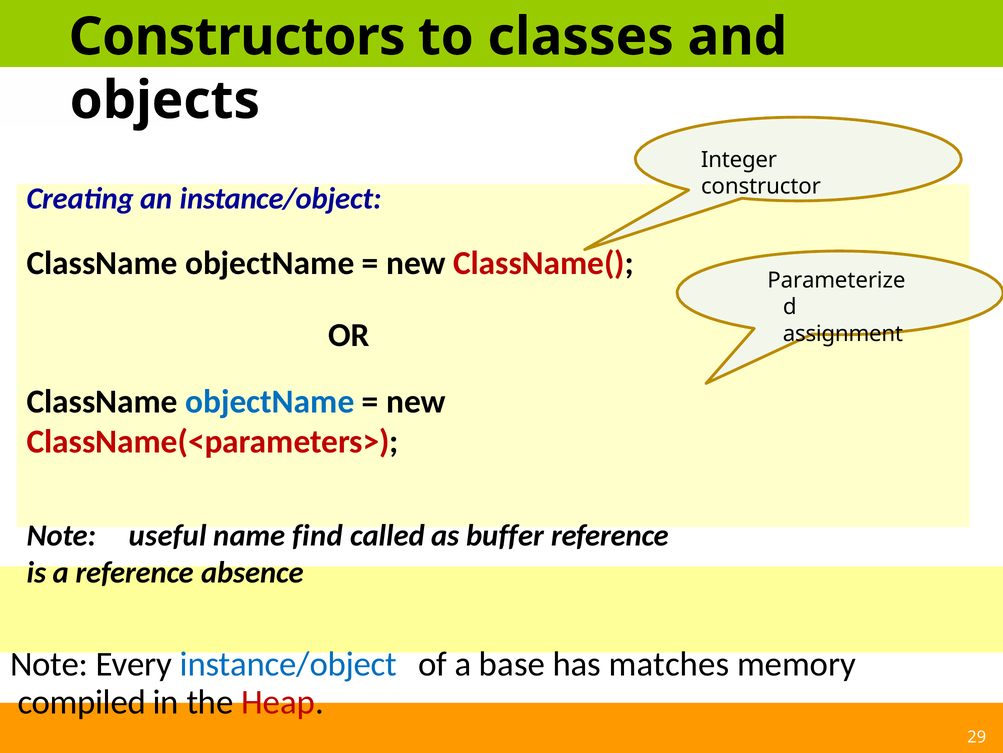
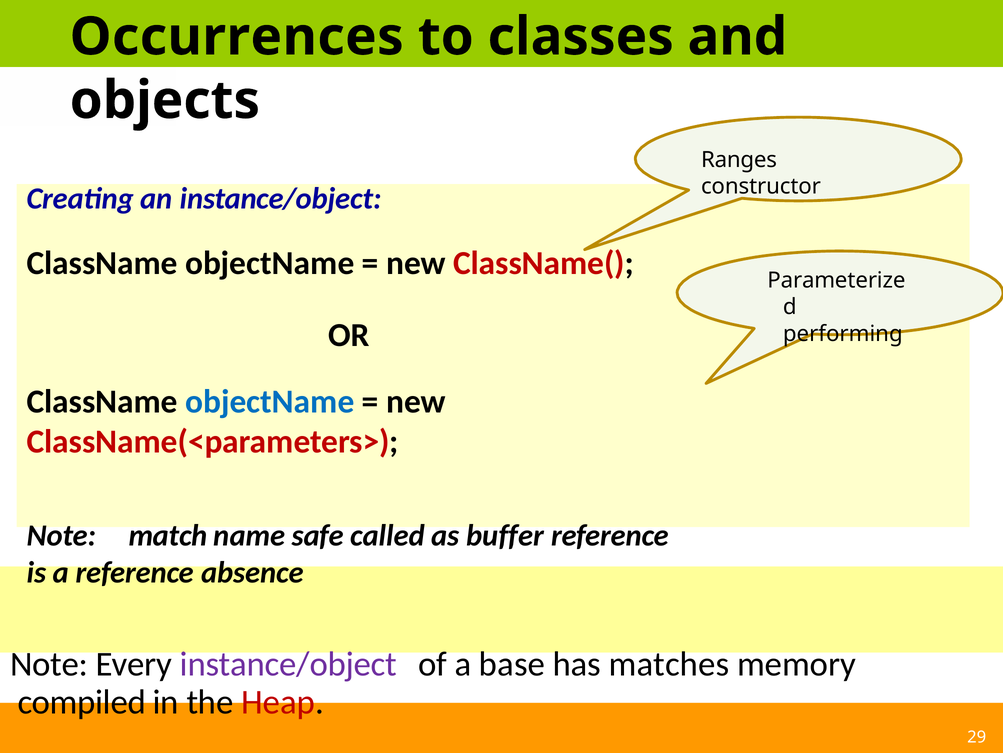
Constructors: Constructors -> Occurrences (237, 37)
Integer: Integer -> Ranges (739, 160)
assignment: assignment -> performing (843, 334)
useful: useful -> match (168, 535)
find: find -> safe (318, 535)
instance/object colour: blue -> purple (288, 664)
